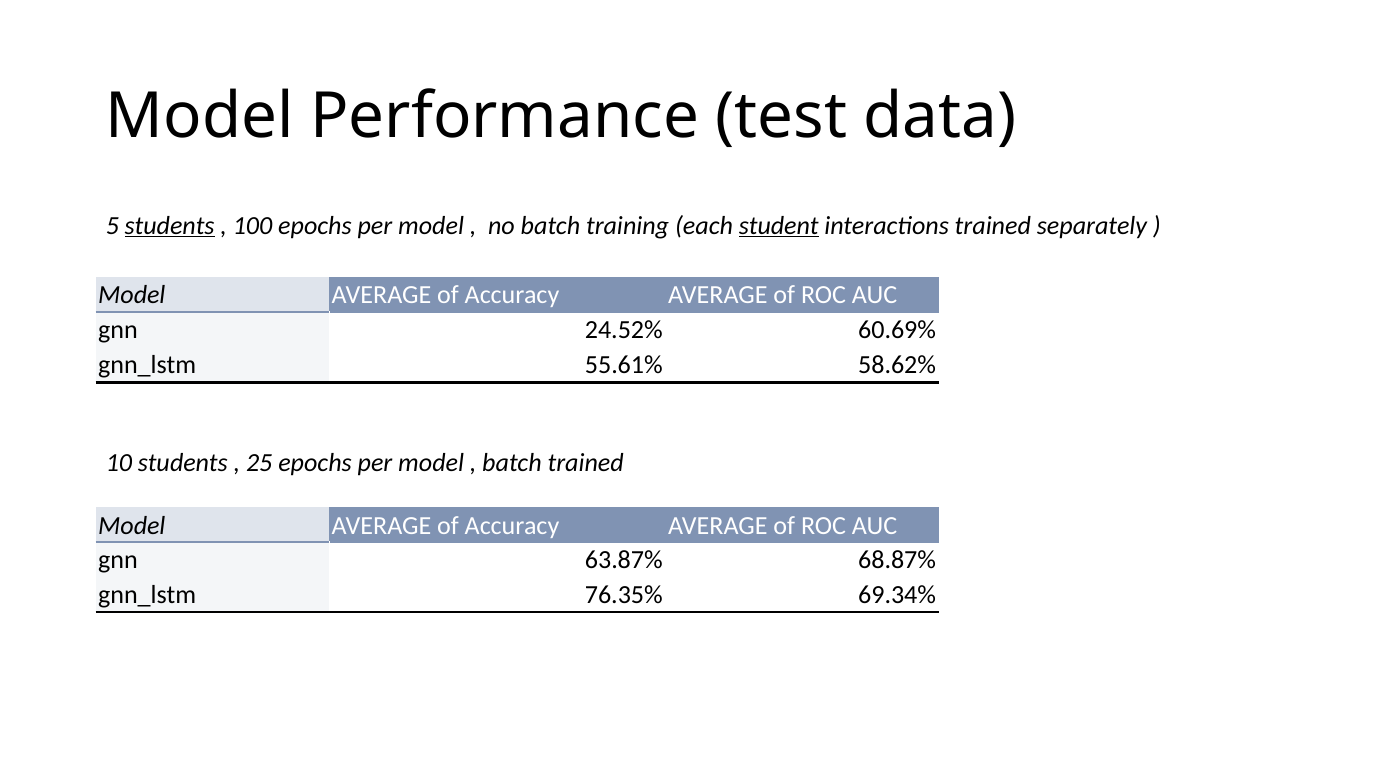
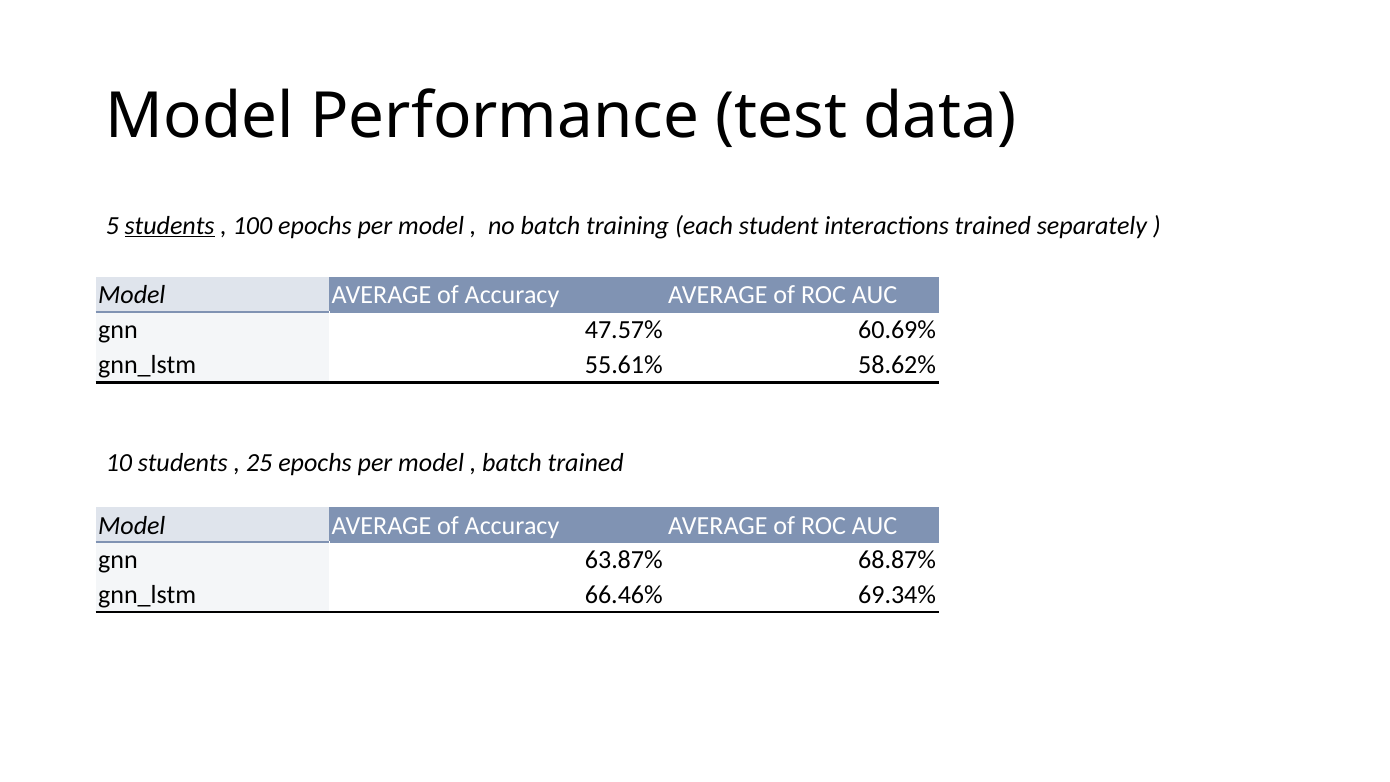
student underline: present -> none (779, 225)
24.52%: 24.52% -> 47.57% (624, 330)
76.35%: 76.35% -> 66.46% (624, 595)
